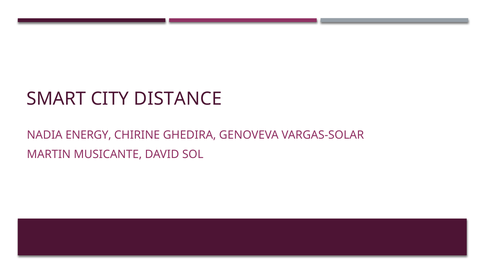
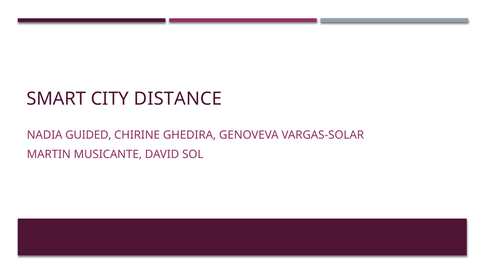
ENERGY: ENERGY -> GUIDED (88, 135)
